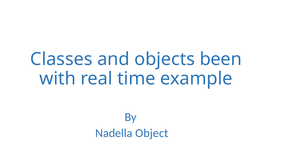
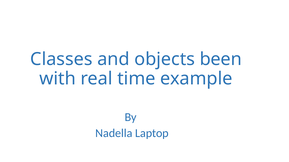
Object: Object -> Laptop (152, 134)
